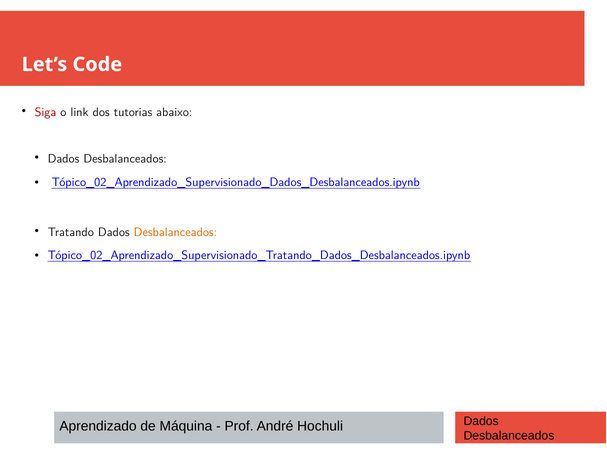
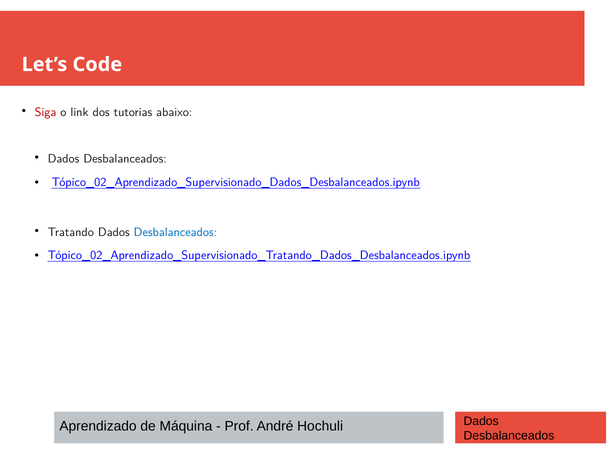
Desbalanceados colour: orange -> blue (175, 232)
